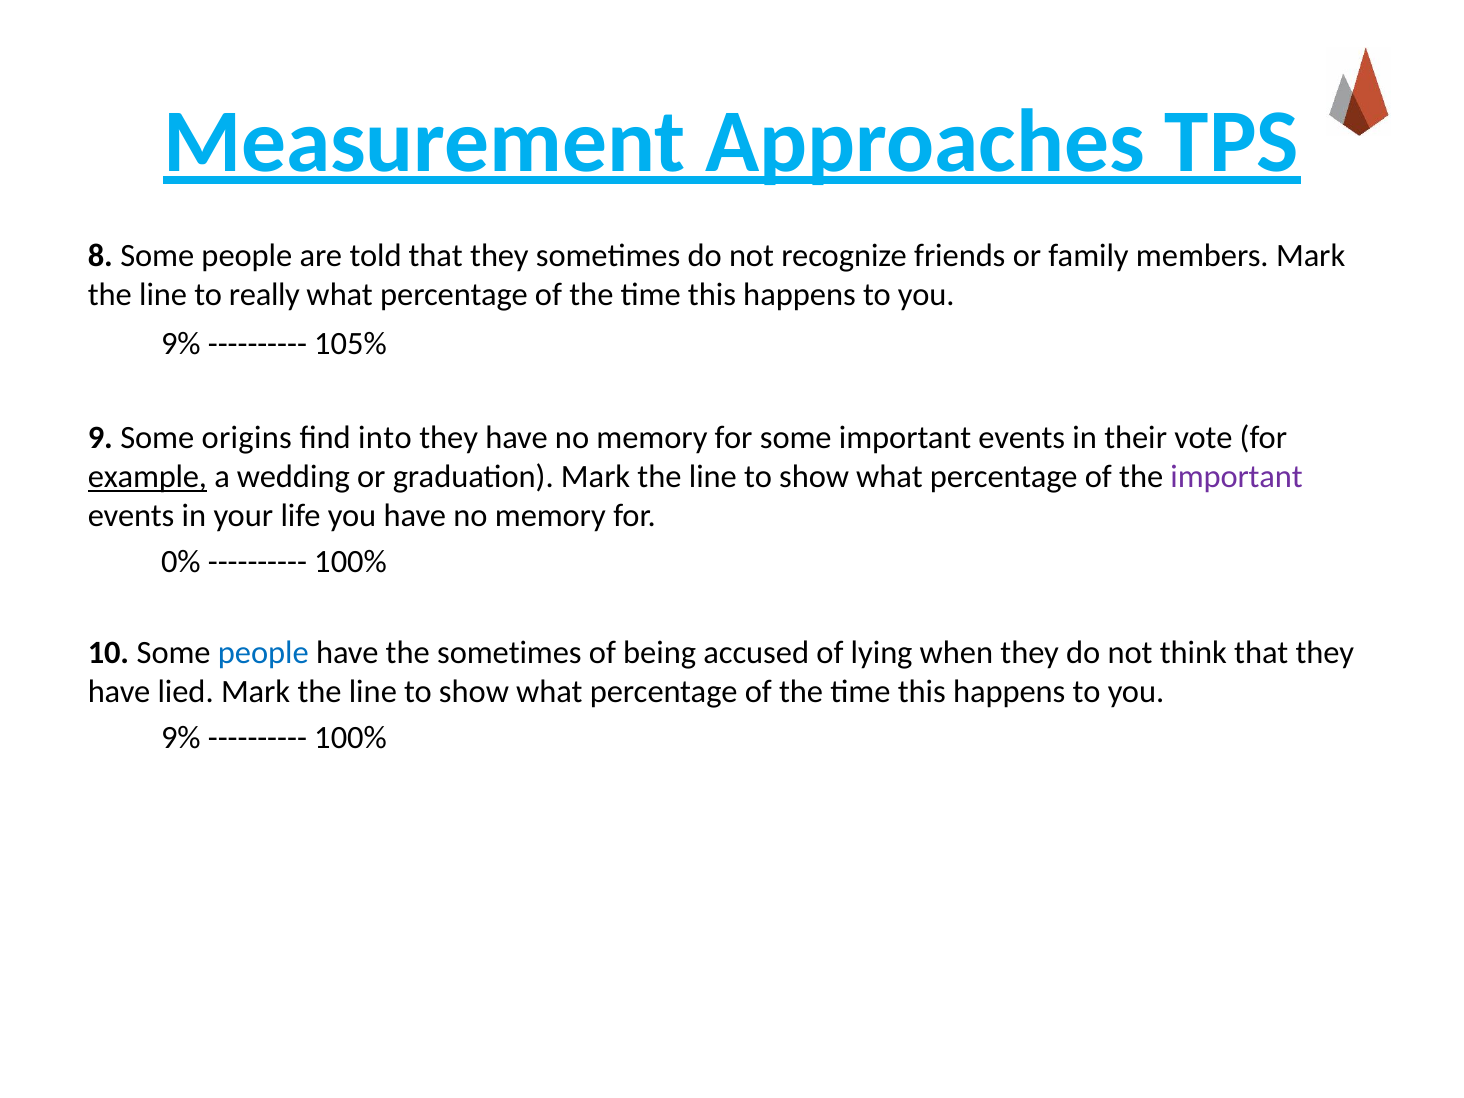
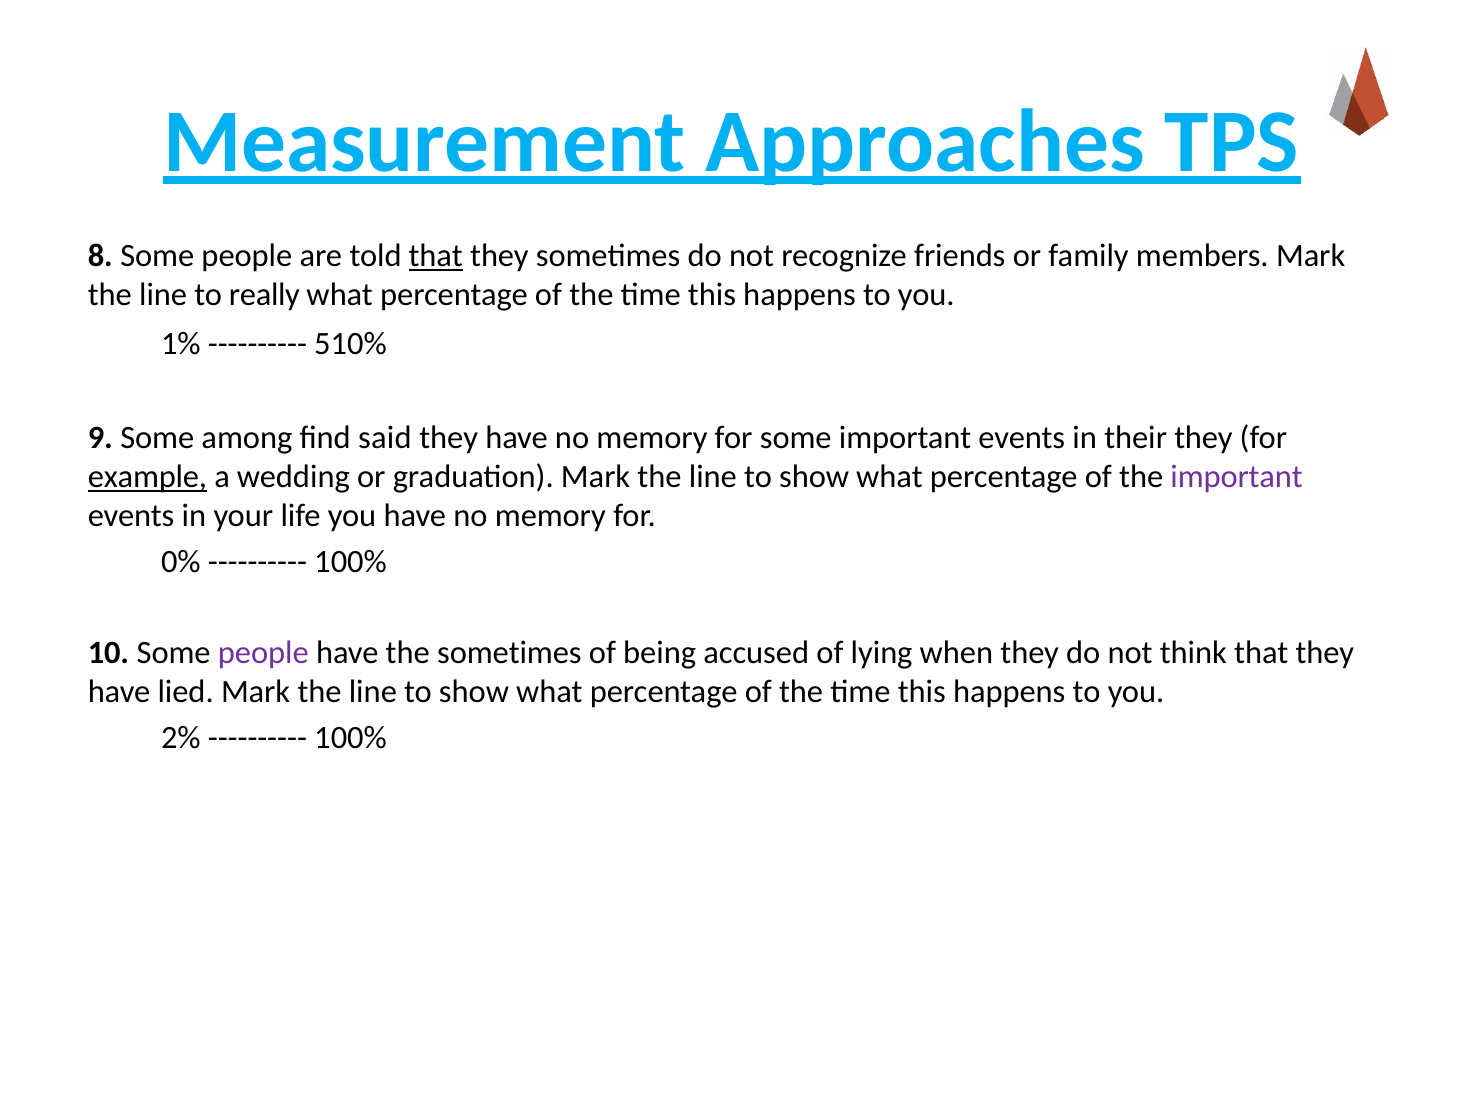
that underline: none -> present (436, 256)
9%: 9% -> 1% (181, 344)
105%: 105% -> 510% (351, 344)
origins: origins -> among (247, 438)
into: into -> said (385, 438)
their vote: vote -> they (1203, 438)
people colour: blue -> purple (263, 653)
9%: 9% -> 2% (181, 737)
